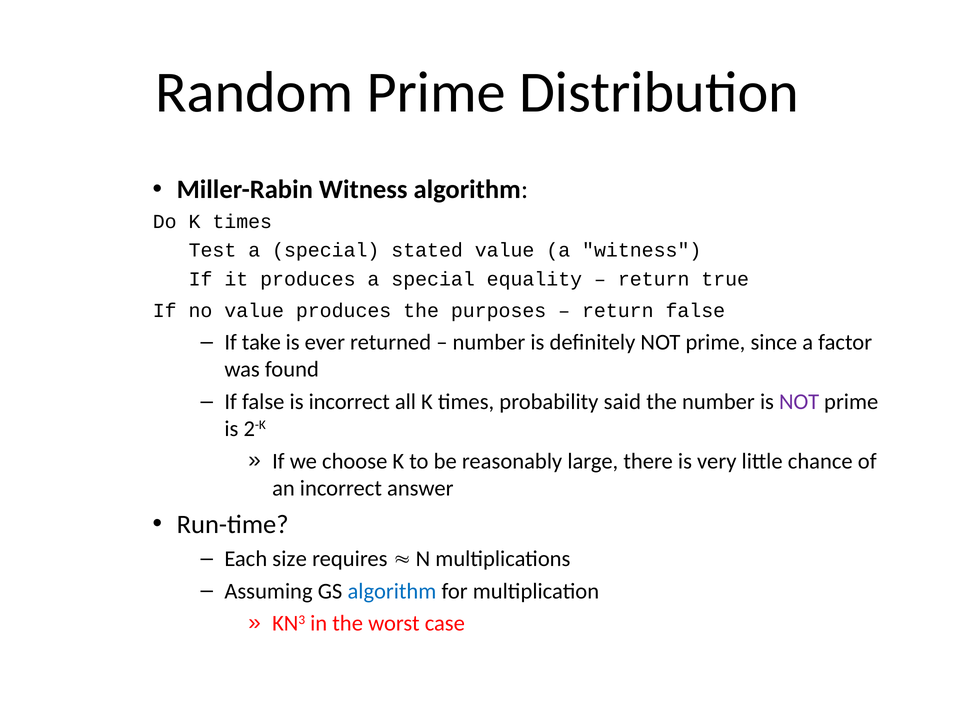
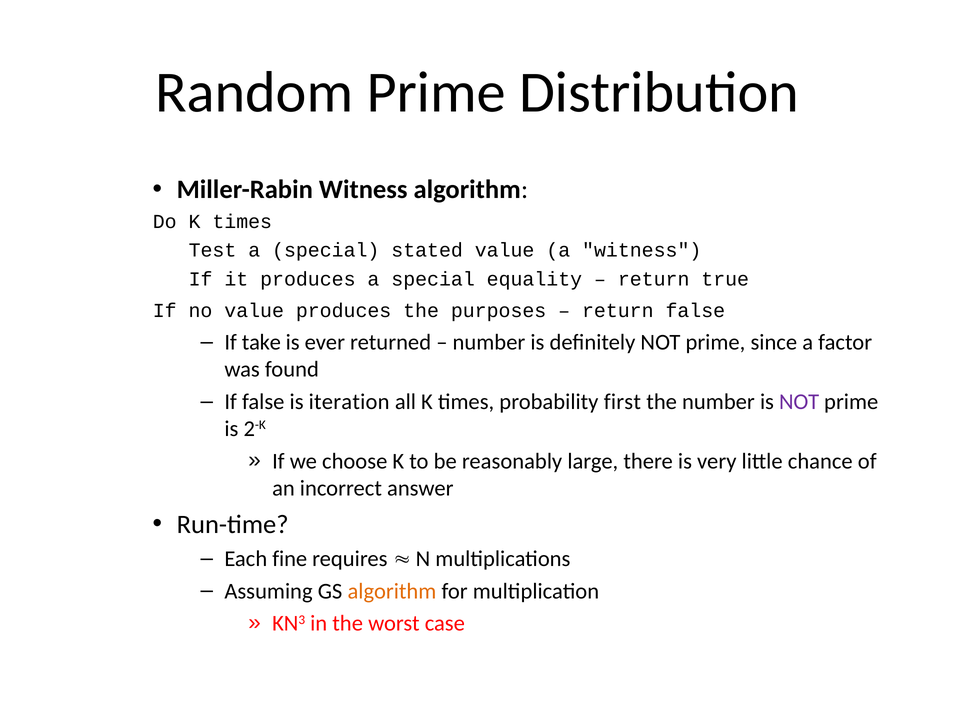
is incorrect: incorrect -> iteration (349, 402)
said: said -> first (622, 402)
size: size -> fine (290, 559)
algorithm colour: blue -> orange (392, 591)
